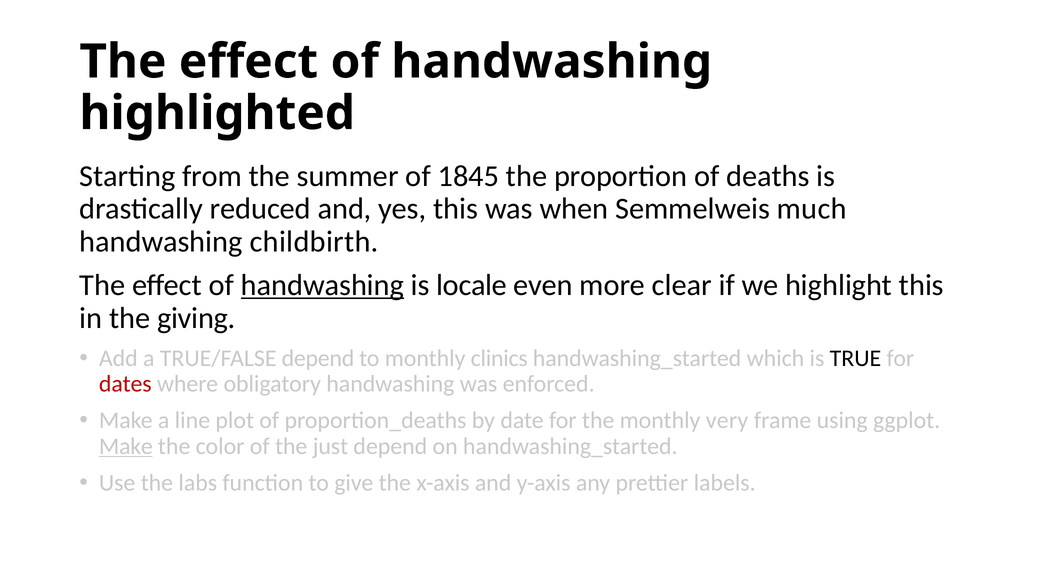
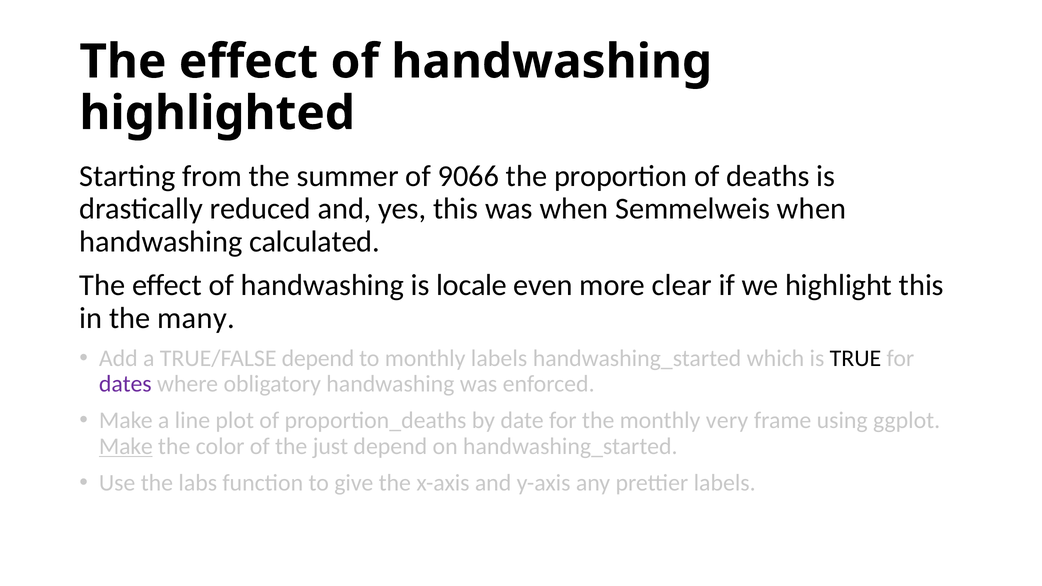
1845: 1845 -> 9066 (468, 176)
Semmelweis much: much -> when (812, 209)
childbirth: childbirth -> calculated (314, 242)
handwashing underline: present -> none (322, 285)
giving: giving -> many (196, 318)
monthly clinics: clinics -> labels (499, 358)
dates colour: red -> purple (125, 384)
